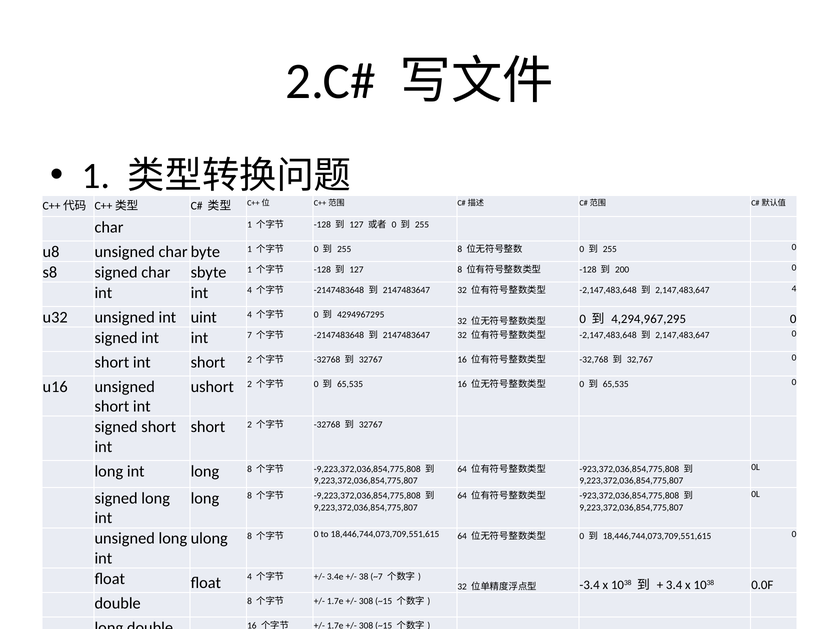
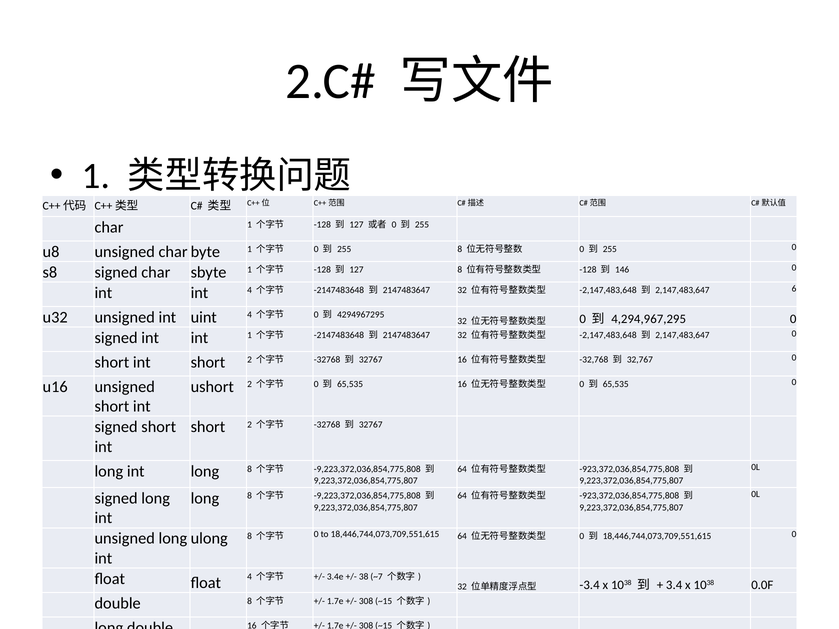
200: 200 -> 146 (622, 270)
2,147,483,647 4: 4 -> 6 (794, 289)
int 7: 7 -> 1 (250, 336)
